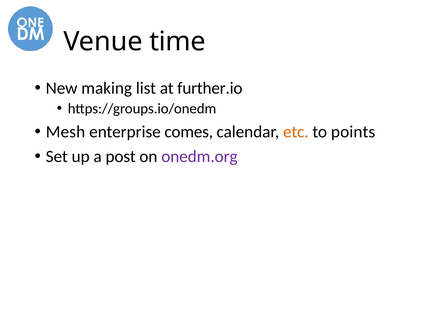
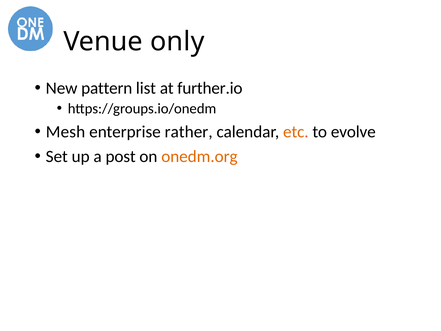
time: time -> only (177, 42)
making: making -> pattern (107, 88)
comes: comes -> rather (189, 132)
points: points -> evolve (353, 132)
onedm.org colour: purple -> orange (199, 156)
